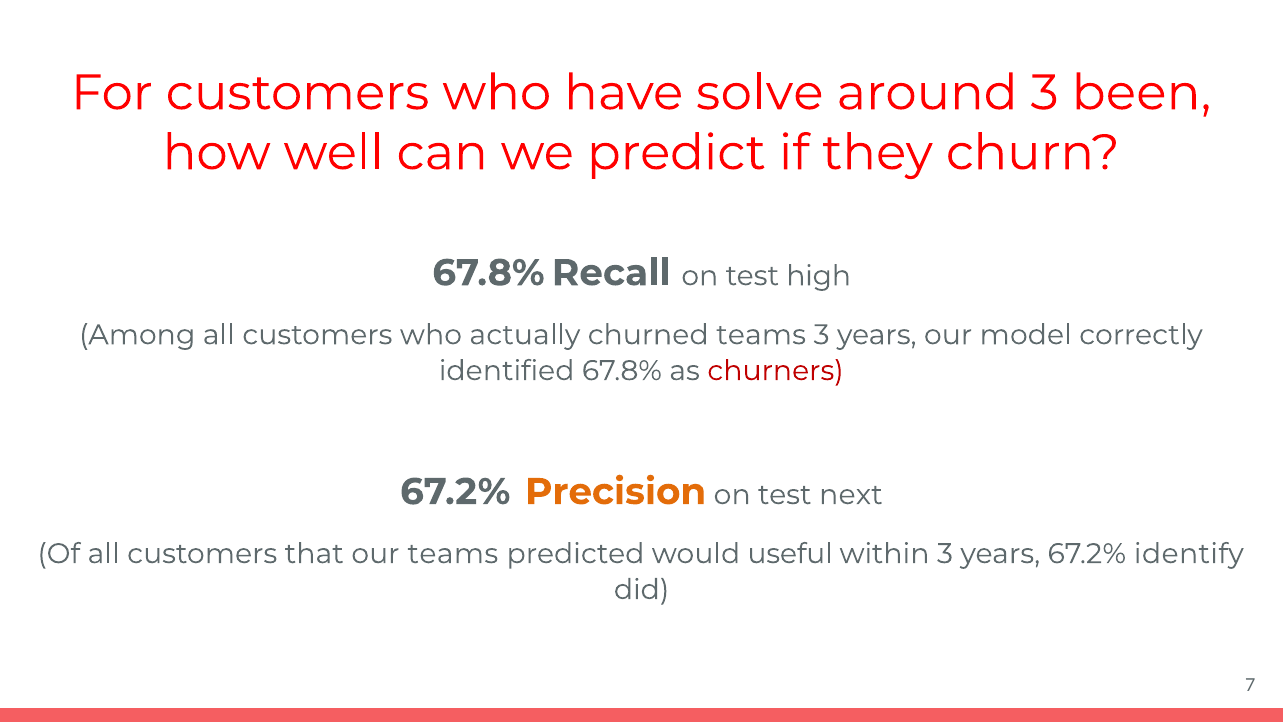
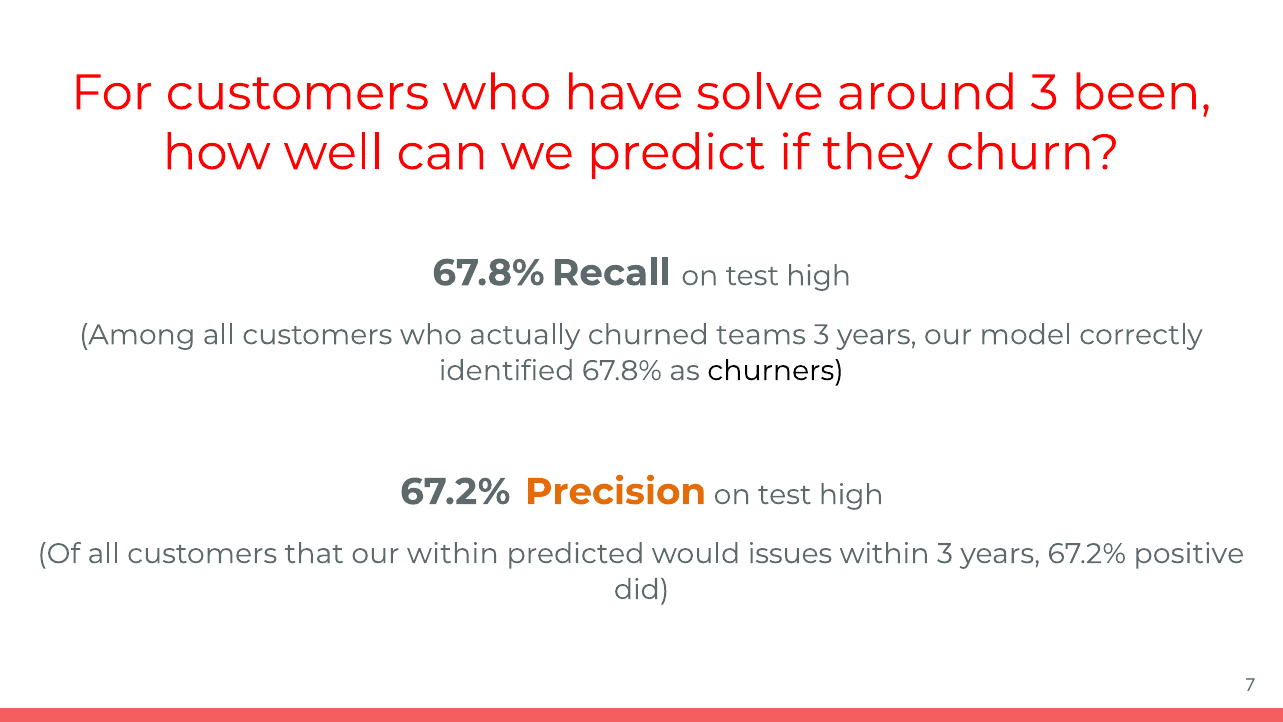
churners colour: red -> black (775, 371)
next: next -> high (851, 495)
our teams: teams -> within (453, 554)
useful: useful -> issues (790, 554)
identify: identify -> positive (1189, 554)
